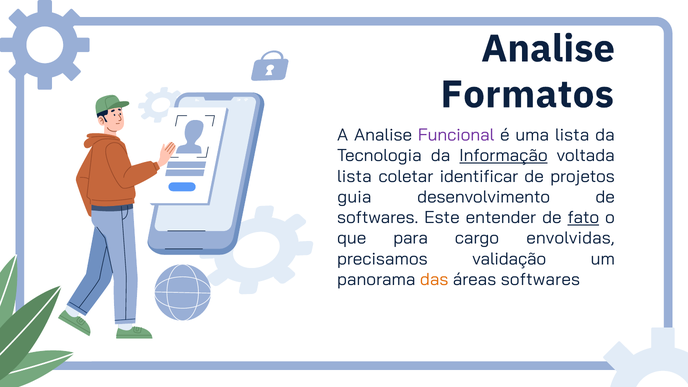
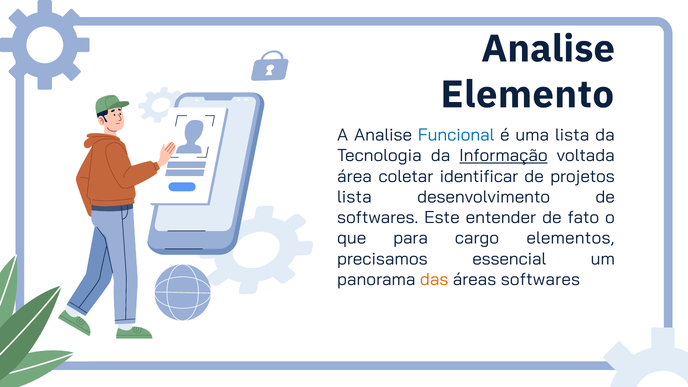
Formatos: Formatos -> Elemento (527, 95)
Funcional colour: purple -> blue (456, 135)
lista: lista -> área (354, 176)
guia: guia -> lista (354, 197)
fato underline: present -> none (583, 218)
envolvidas: envolvidas -> elementos (570, 238)
validação: validação -> essencial (509, 259)
